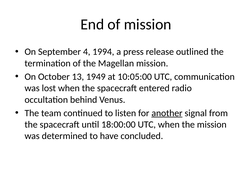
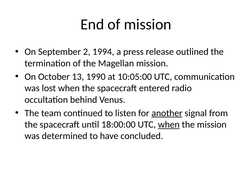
4: 4 -> 2 (87, 52)
1949: 1949 -> 1990 (96, 77)
when underline: none -> present (169, 125)
